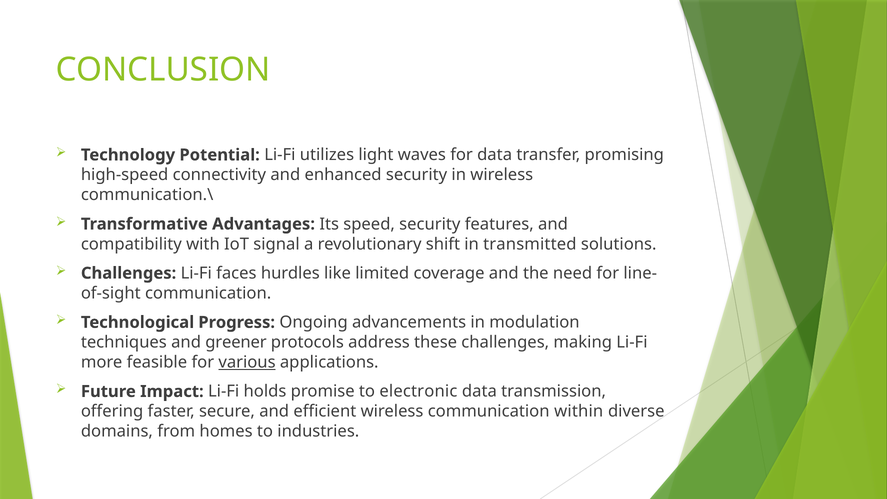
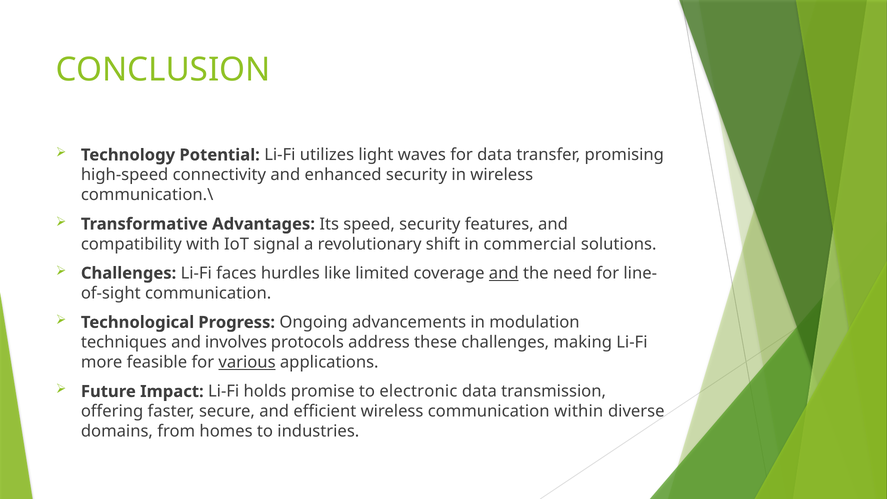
transmitted: transmitted -> commercial (530, 244)
and underline: none -> present (504, 273)
greener: greener -> involves (236, 342)
